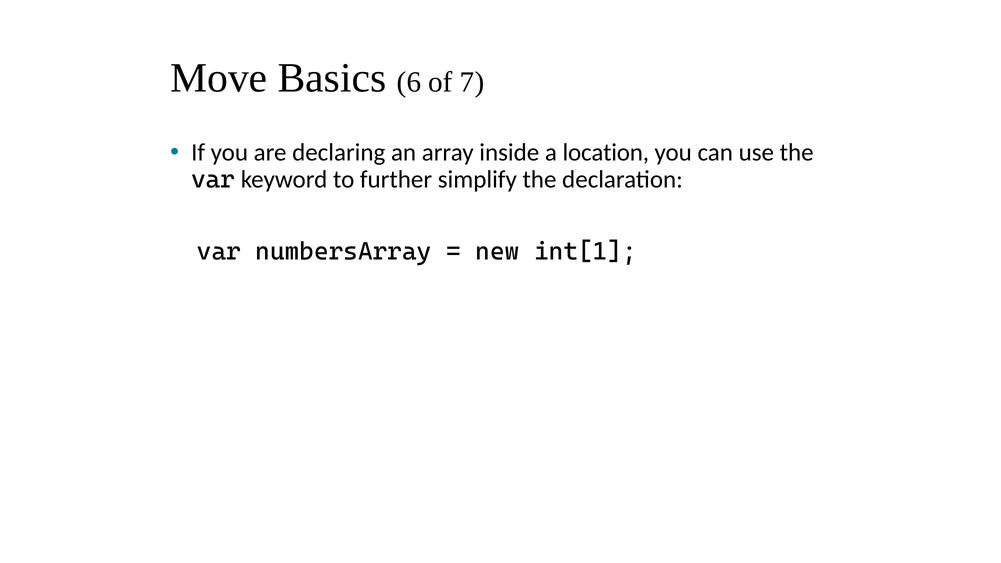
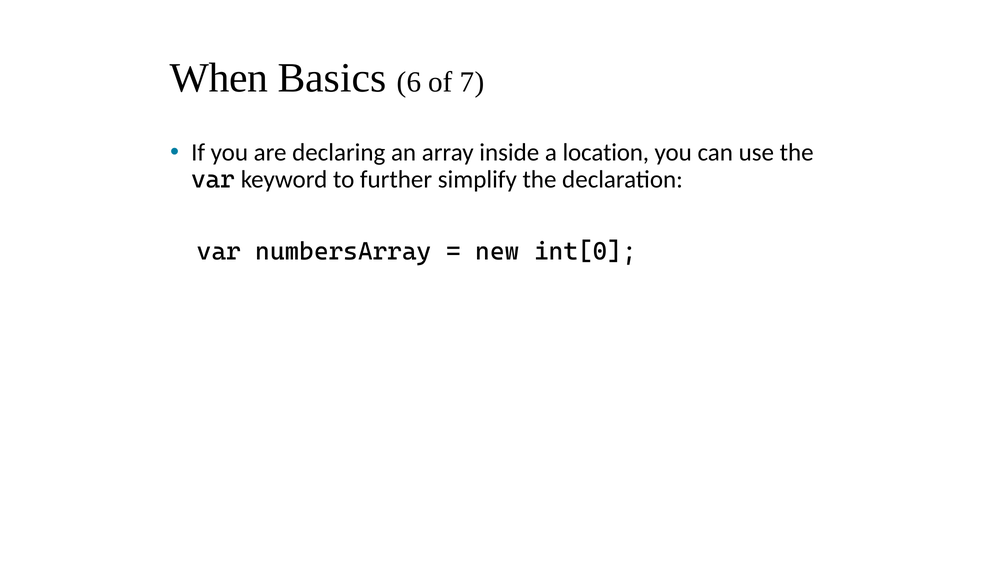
Move: Move -> When (219, 78)
int[1: int[1 -> int[0 (585, 251)
